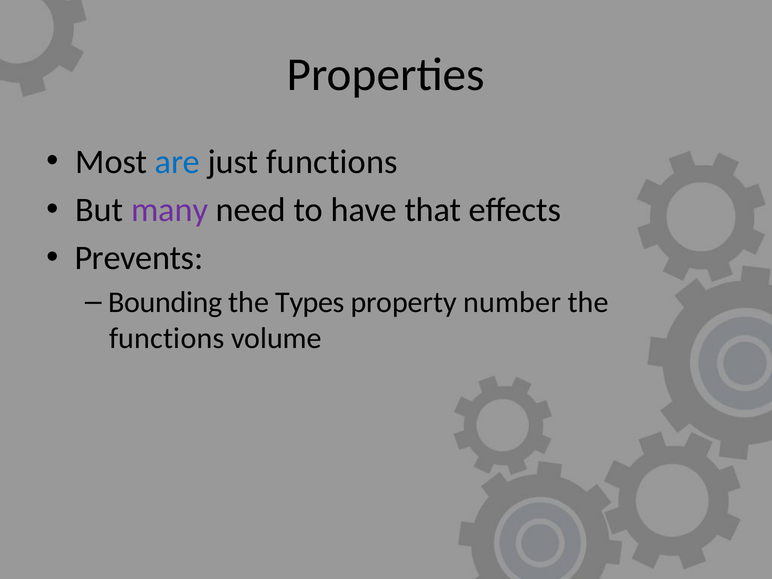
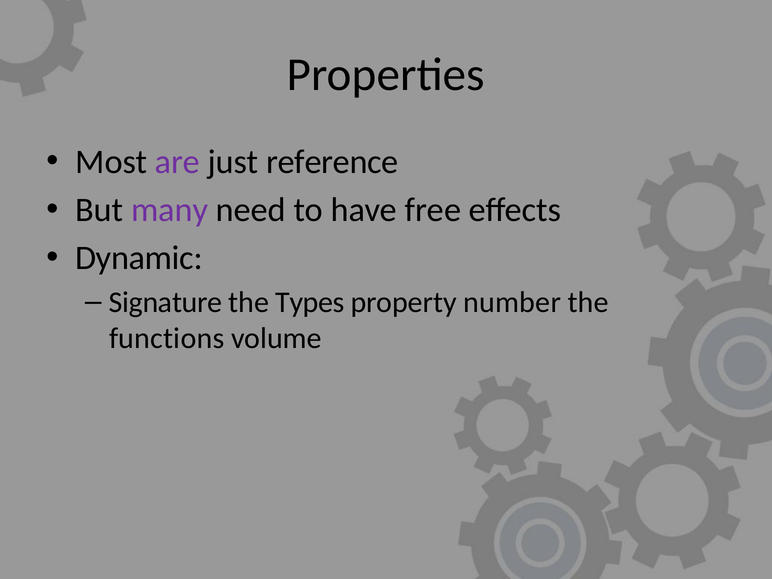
are colour: blue -> purple (178, 162)
just functions: functions -> reference (332, 162)
that: that -> free (433, 210)
Prevents: Prevents -> Dynamic (139, 258)
Bounding: Bounding -> Signature (165, 302)
